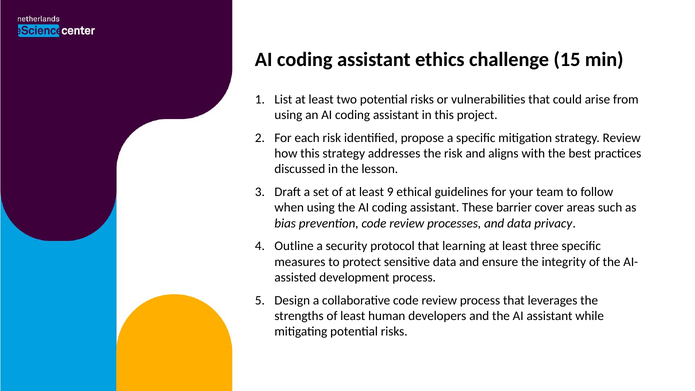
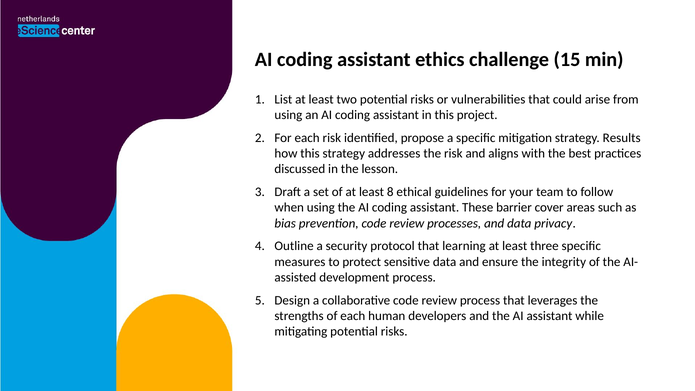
strategy Review: Review -> Results (622, 138)
9: 9 -> 8 (390, 192)
of least: least -> each (353, 316)
